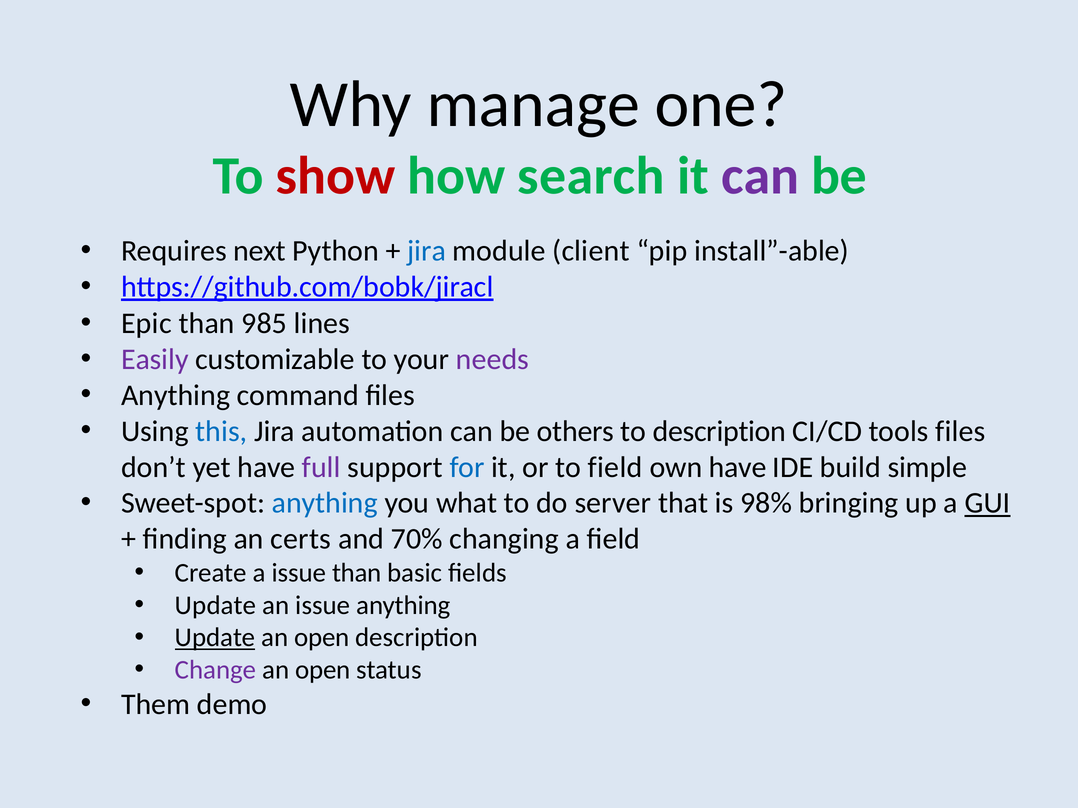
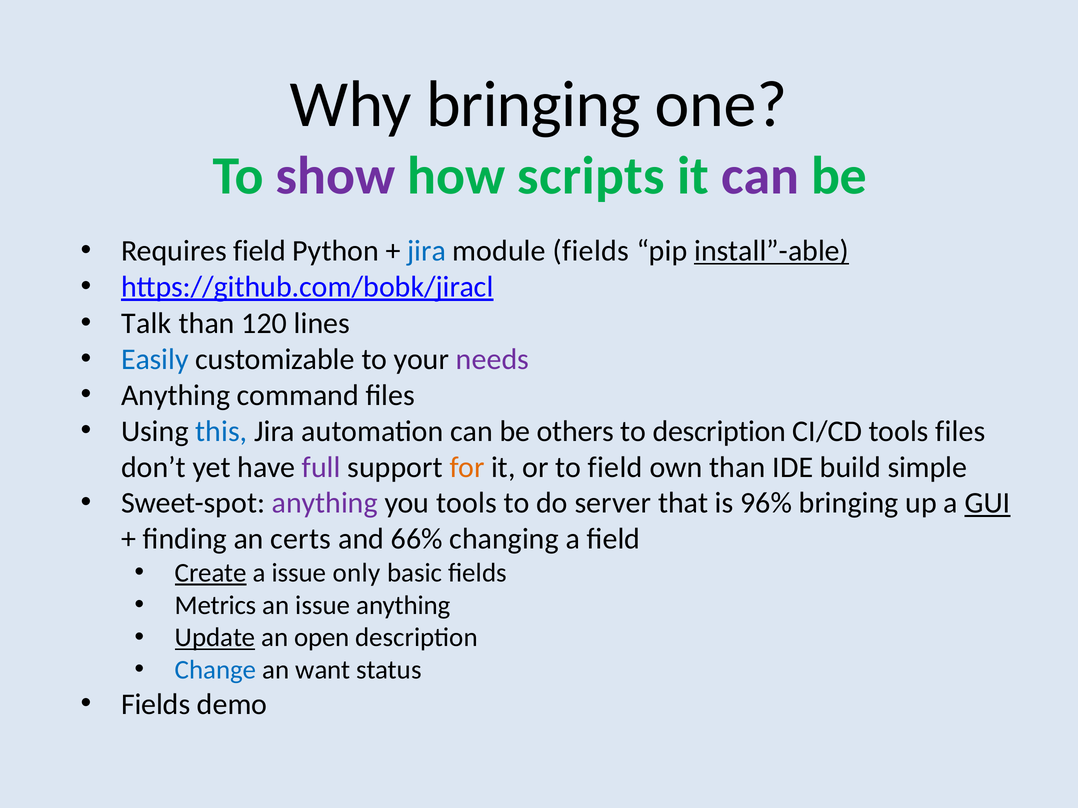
Why manage: manage -> bringing (533, 104)
show colour: red -> purple (336, 176)
search: search -> scripts (591, 176)
Requires next: next -> field (260, 251)
module client: client -> fields (591, 251)
install”-able underline: none -> present (771, 251)
Epic: Epic -> Talk (146, 324)
985: 985 -> 120 (264, 324)
Easily colour: purple -> blue (155, 360)
for colour: blue -> orange (467, 467)
own have: have -> than (737, 467)
anything colour: blue -> purple (325, 503)
you what: what -> tools (466, 503)
98%: 98% -> 96% (766, 503)
70%: 70% -> 66% (417, 539)
Create underline: none -> present (211, 573)
issue than: than -> only (357, 573)
Update: Update -> Metrics (216, 606)
Change colour: purple -> blue (216, 670)
open: open -> want (323, 670)
Them: Them -> Fields (156, 705)
